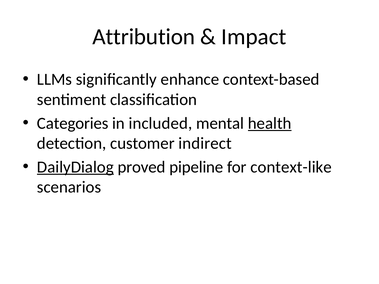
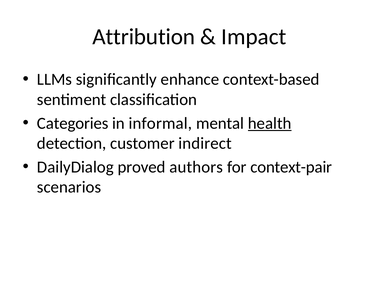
included: included -> informal (160, 123)
DailyDialog underline: present -> none (75, 167)
pipeline: pipeline -> authors (196, 167)
context-like: context-like -> context-pair (291, 167)
